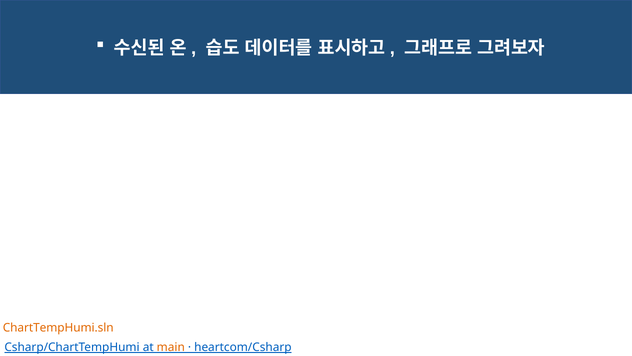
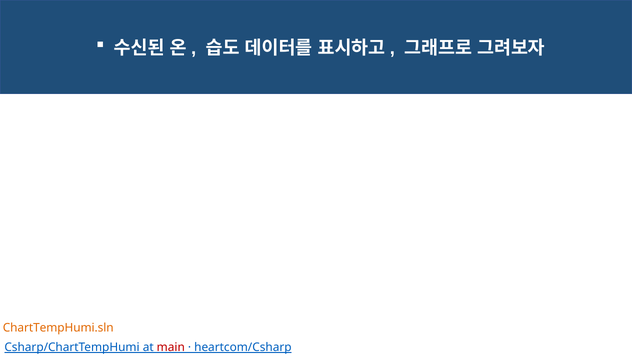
main colour: orange -> red (171, 347)
